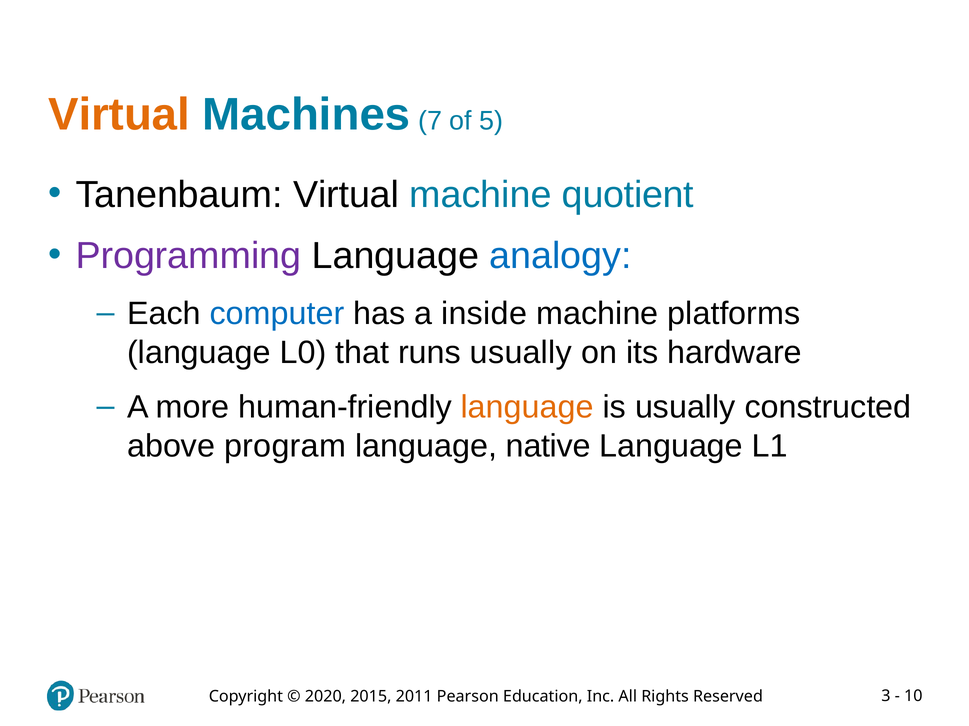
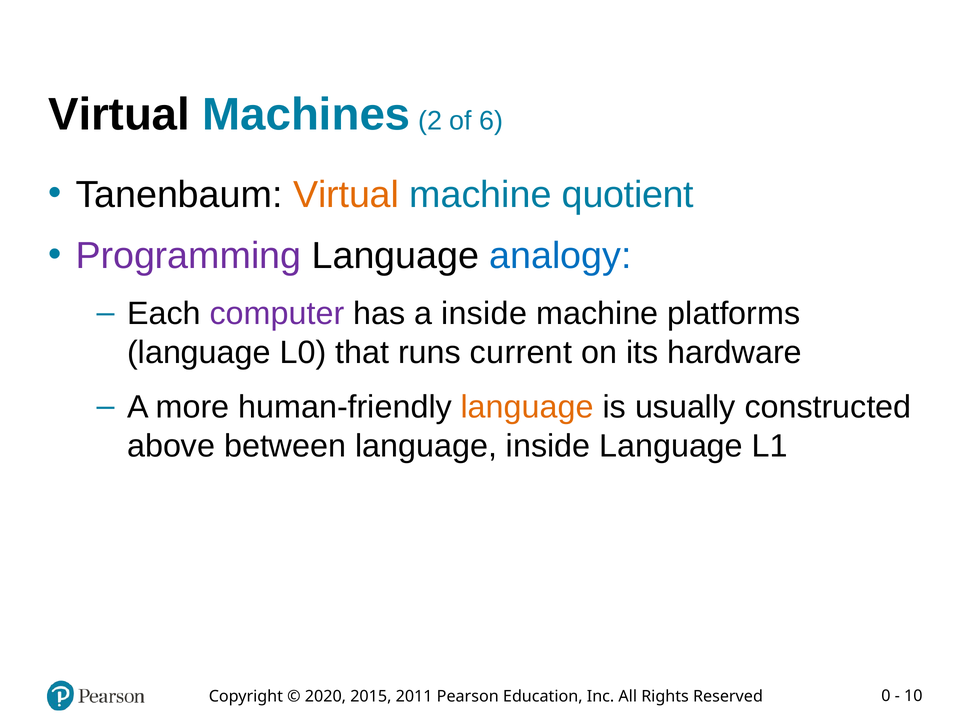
Virtual colour: orange -> black (119, 115)
7: 7 -> 2 (430, 121)
5: 5 -> 6 (491, 121)
Virtual colour: black -> orange (346, 195)
computer colour: blue -> purple (277, 314)
runs usually: usually -> current (521, 353)
program: program -> between (285, 446)
language native: native -> inside (548, 446)
3: 3 -> 0 (886, 697)
